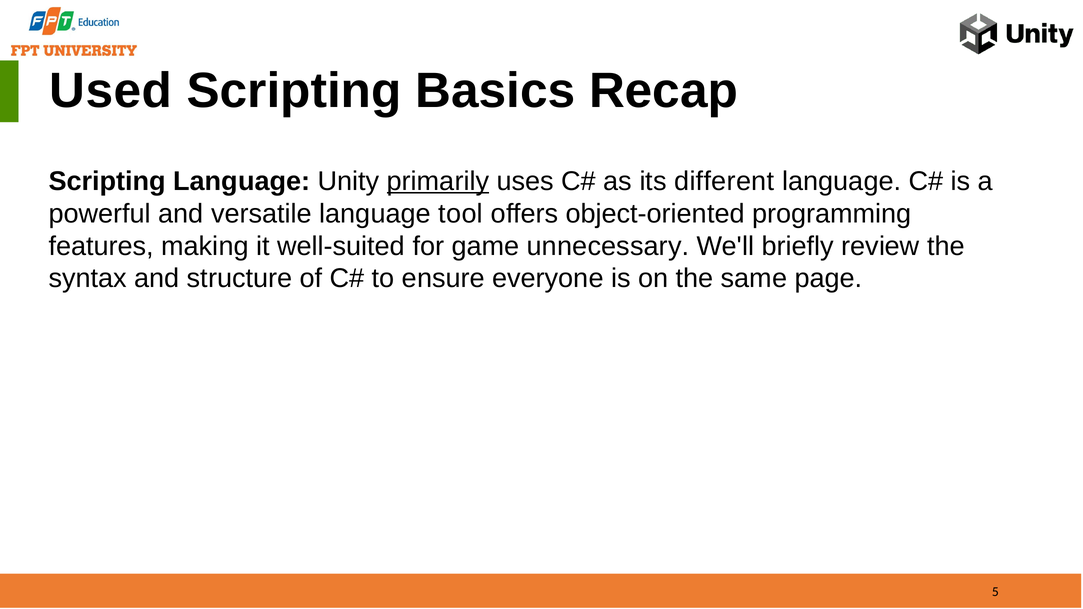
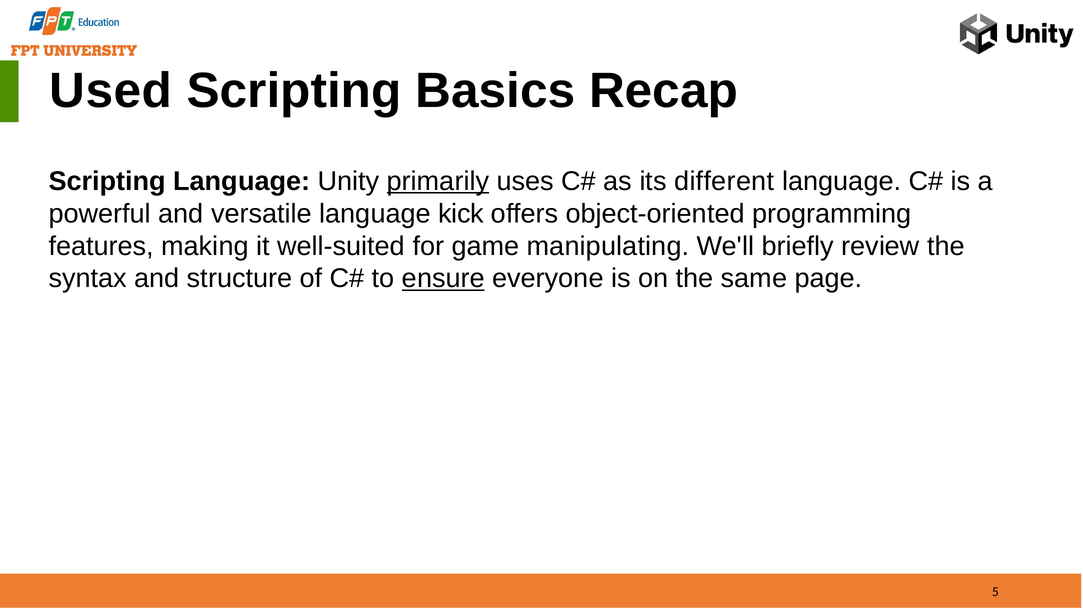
tool: tool -> kick (461, 214)
unnecessary: unnecessary -> manipulating (608, 246)
ensure underline: none -> present (443, 279)
